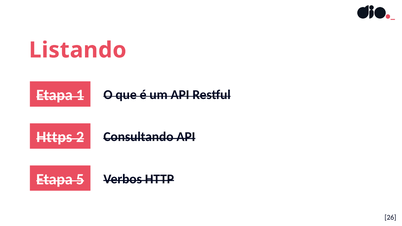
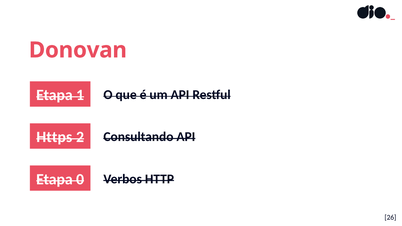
Listando: Listando -> Donovan (78, 50)
5: 5 -> 0 (80, 179)
